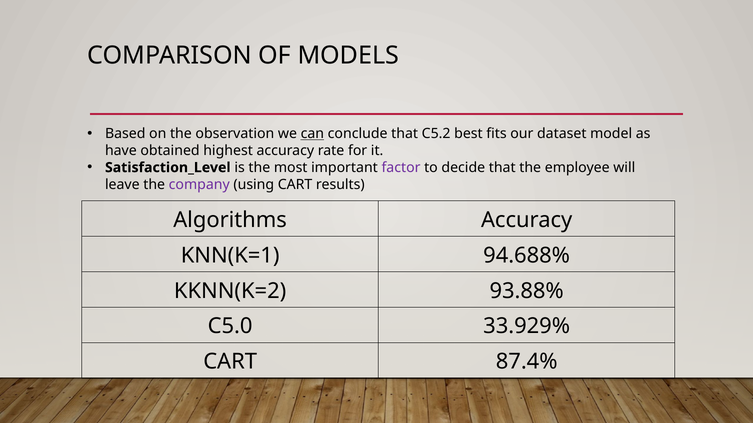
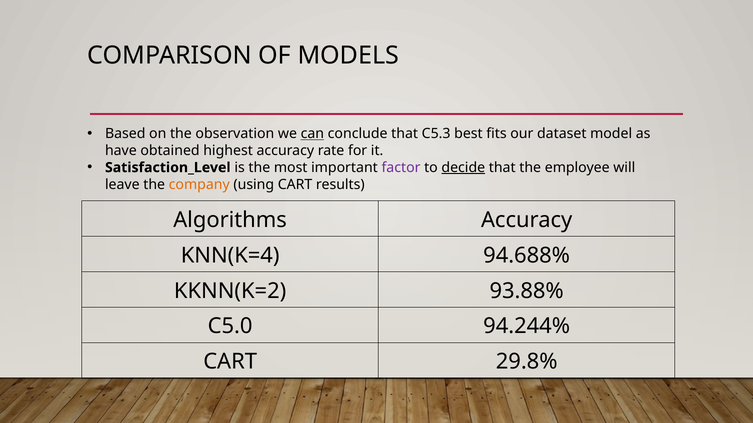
C5.2: C5.2 -> C5.3 (436, 134)
decide underline: none -> present (463, 168)
company colour: purple -> orange (199, 185)
KNN(K=1: KNN(K=1 -> KNN(K=4 (230, 256)
33.929%: 33.929% -> 94.244% (527, 327)
87.4%: 87.4% -> 29.8% (527, 362)
